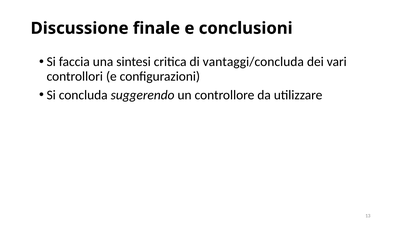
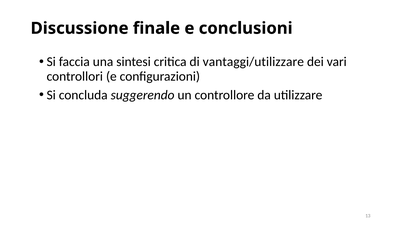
vantaggi/concluda: vantaggi/concluda -> vantaggi/utilizzare (253, 62)
